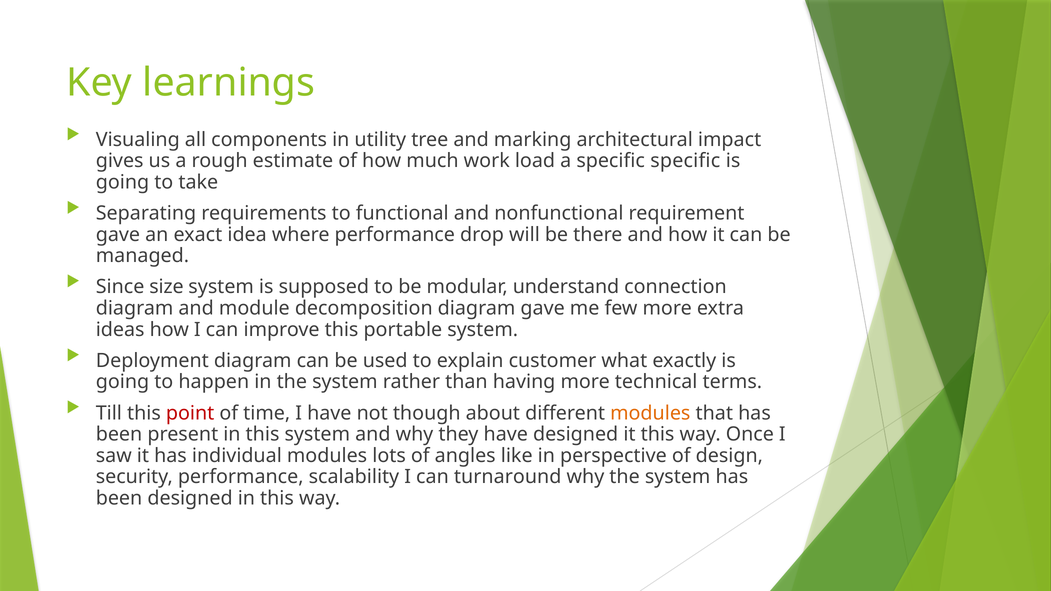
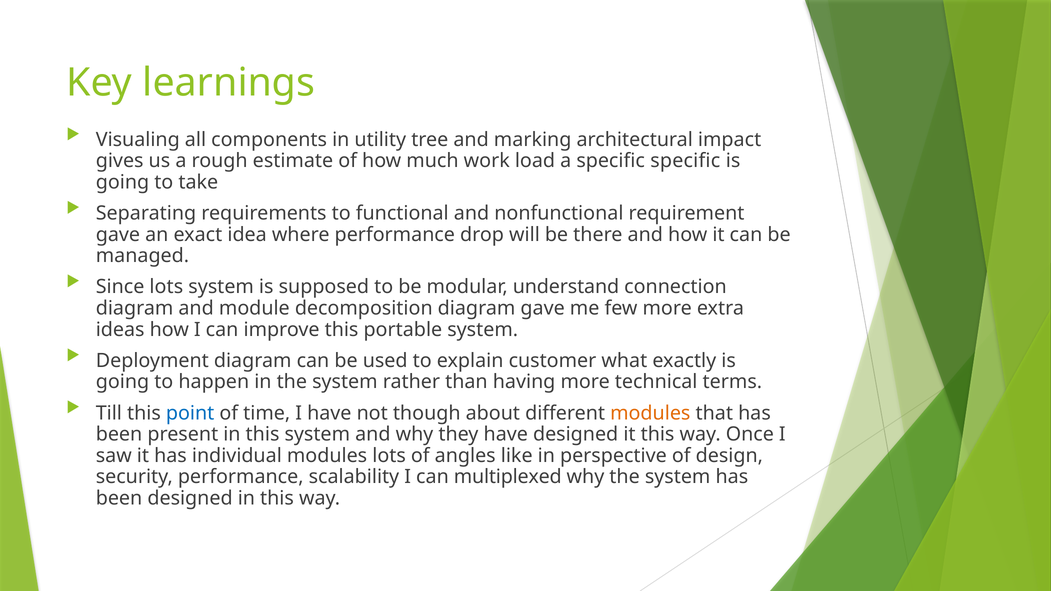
Since size: size -> lots (166, 287)
point colour: red -> blue (190, 413)
turnaround: turnaround -> multiplexed (508, 477)
